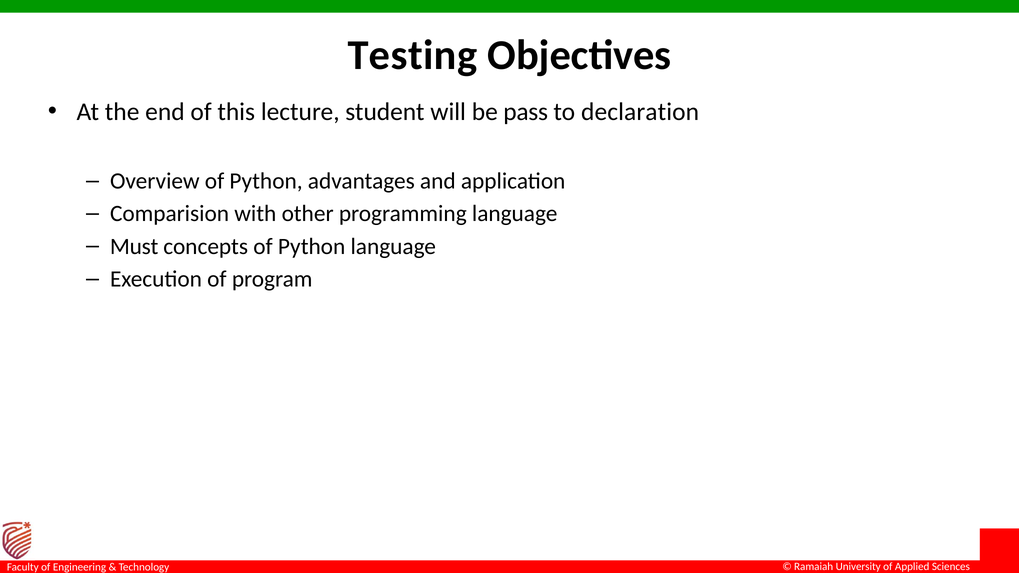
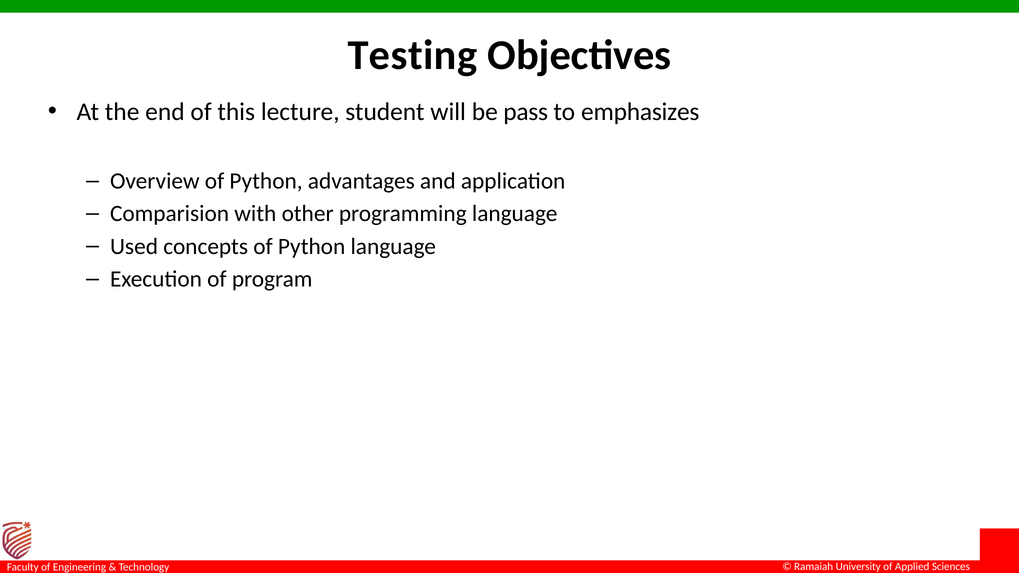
declaration: declaration -> emphasizes (640, 112)
Must: Must -> Used (134, 247)
